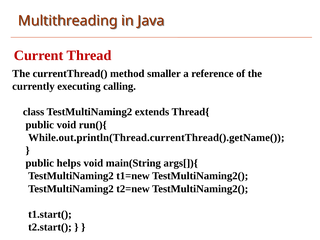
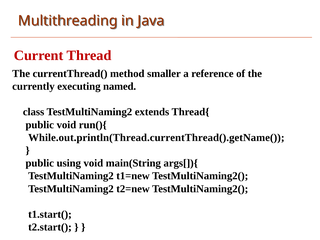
calling: calling -> named (120, 86)
helps: helps -> using (69, 163)
